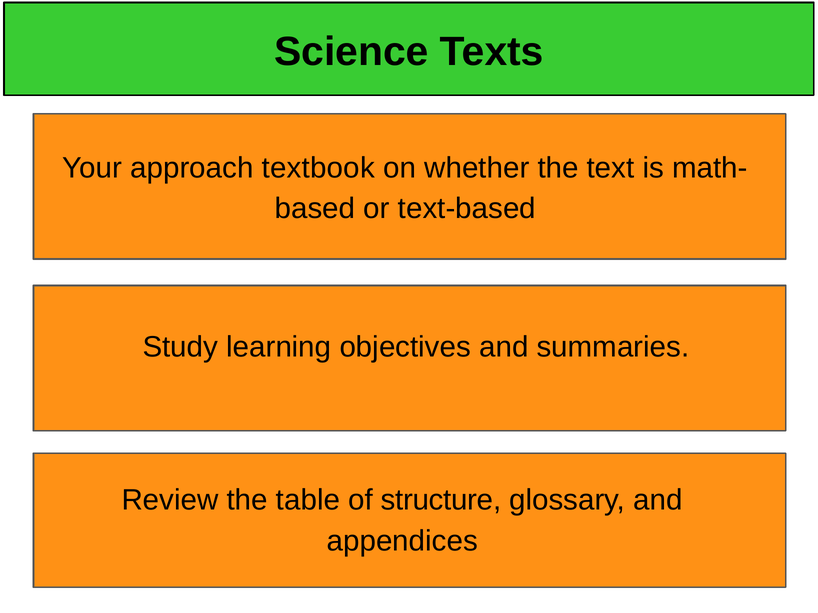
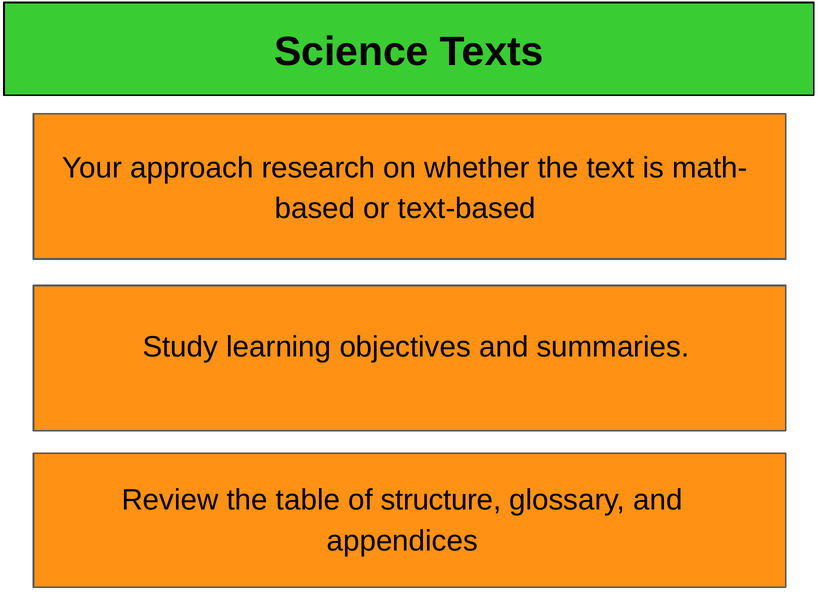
textbook: textbook -> research (318, 168)
